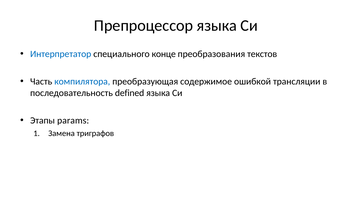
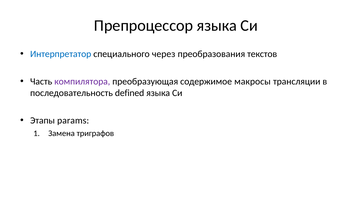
конце: конце -> через (164, 54)
компилятора colour: blue -> purple (82, 81)
ошибкой: ошибкой -> макросы (252, 81)
